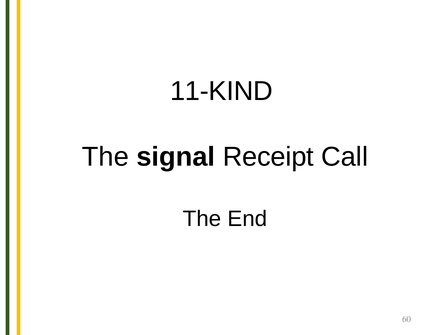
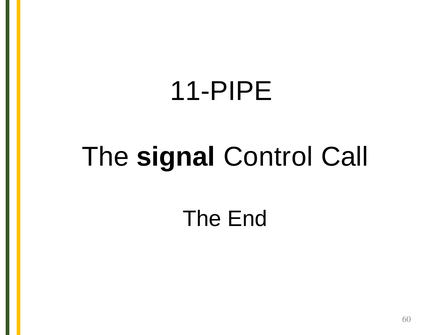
11-KIND: 11-KIND -> 11-PIPE (221, 91)
Receipt: Receipt -> Control (268, 156)
